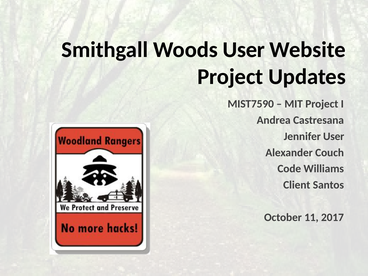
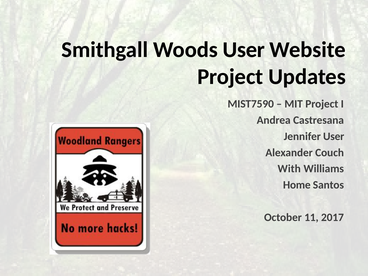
Code: Code -> With (289, 169)
Client: Client -> Home (297, 185)
